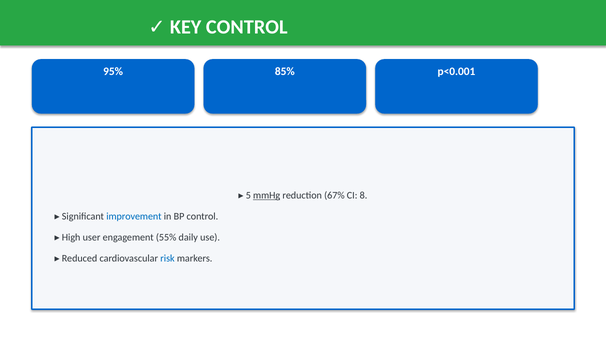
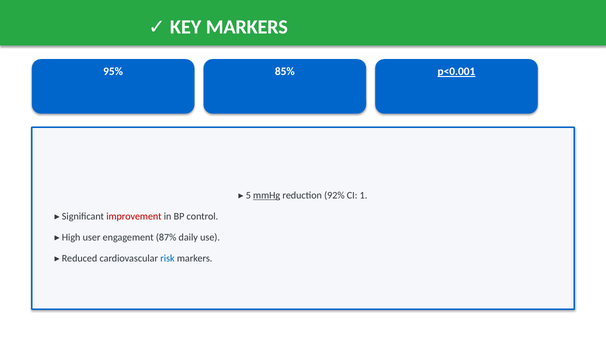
CONTROL: CONTROL -> MARKERS (247, 27)
p<0.001 underline: none -> present (456, 72)
67%: 67% -> 92% (334, 195)
8: 8 -> 1 (364, 195)
improvement colour: blue -> red (134, 216)
55%: 55% -> 87% (166, 237)
